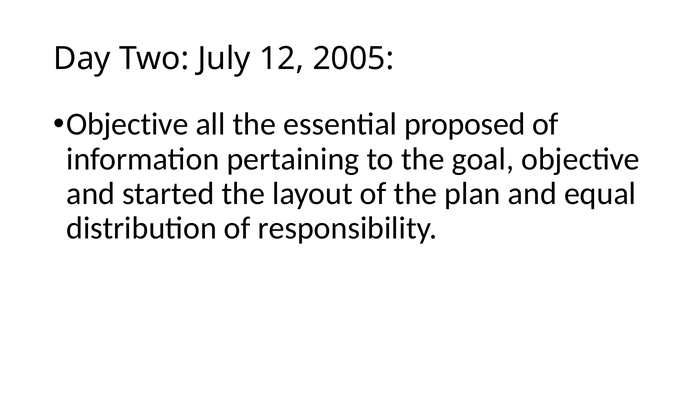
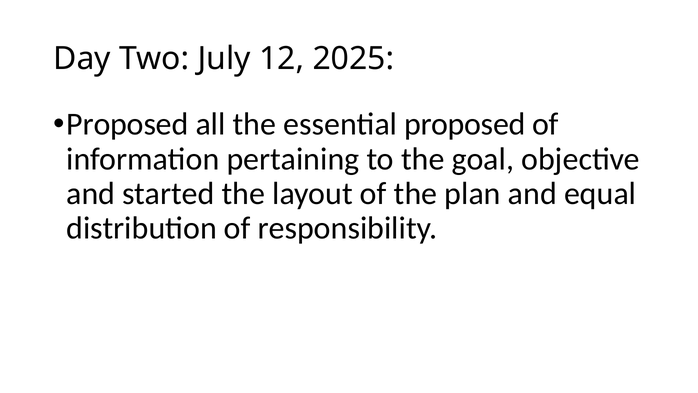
2005: 2005 -> 2025 (353, 59)
Objective: Objective -> Proposed (127, 124)
